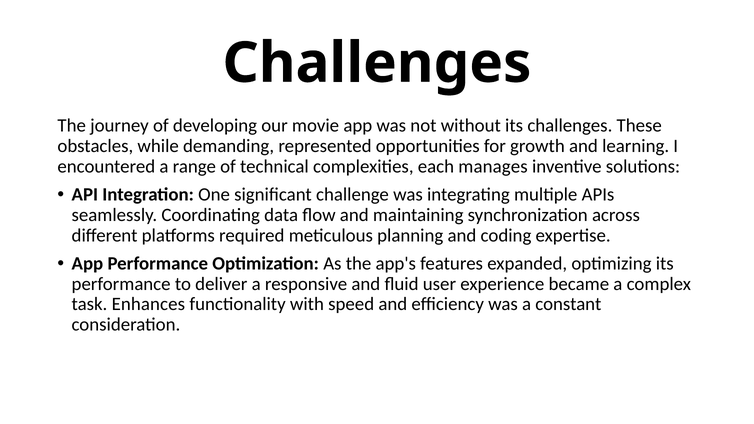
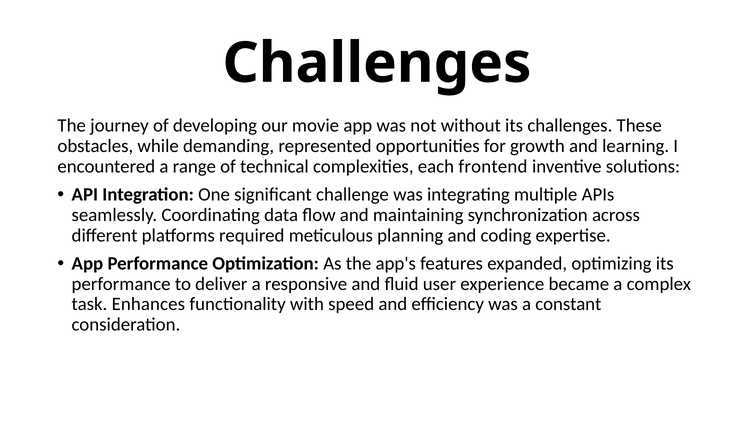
manages: manages -> frontend (493, 166)
